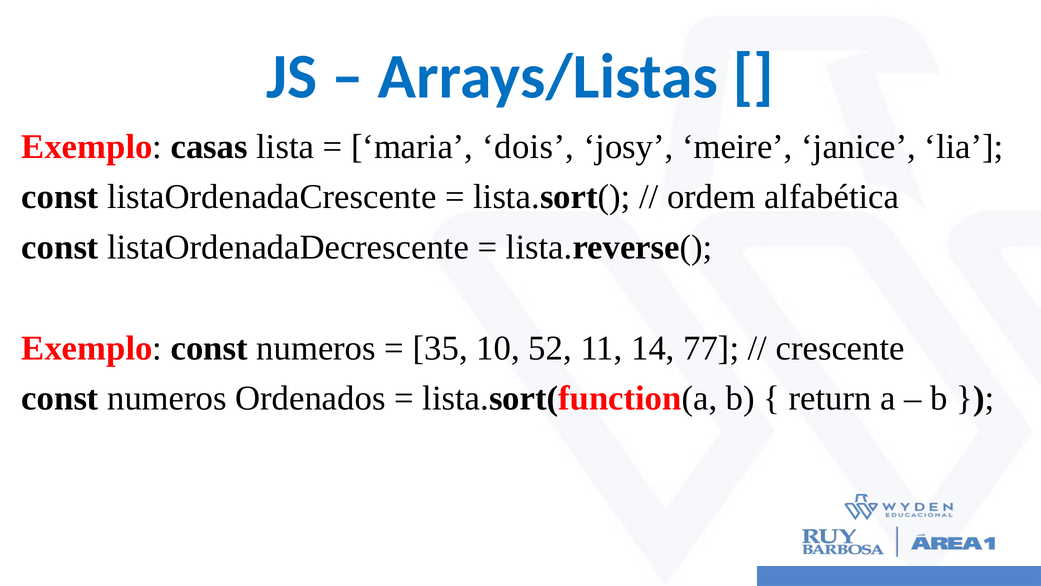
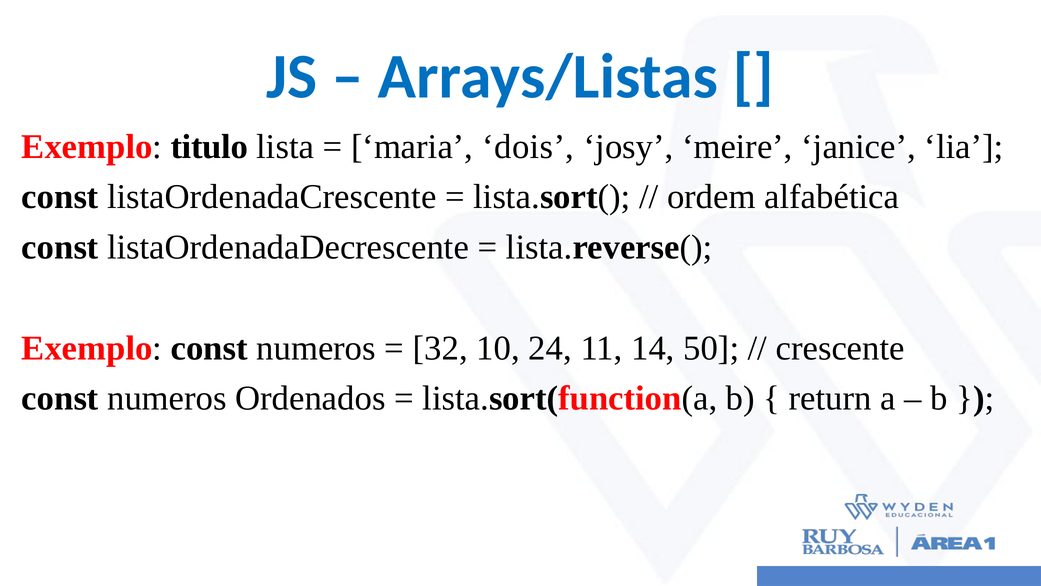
casas: casas -> titulo (209, 147)
35: 35 -> 32 (440, 348)
52: 52 -> 24 (550, 348)
77: 77 -> 50 (711, 348)
